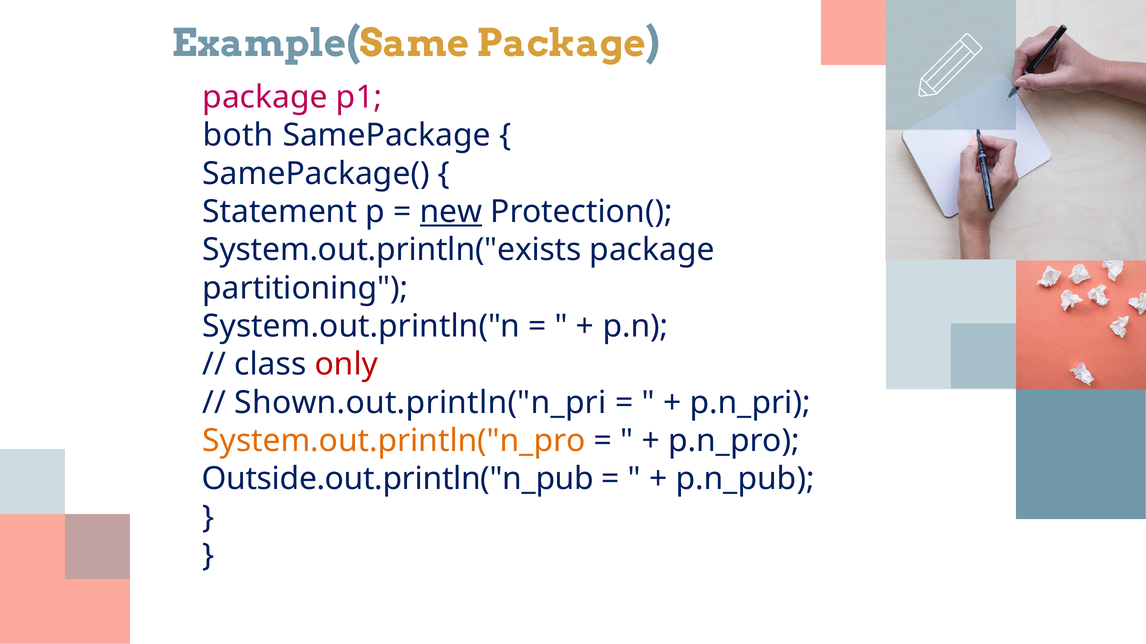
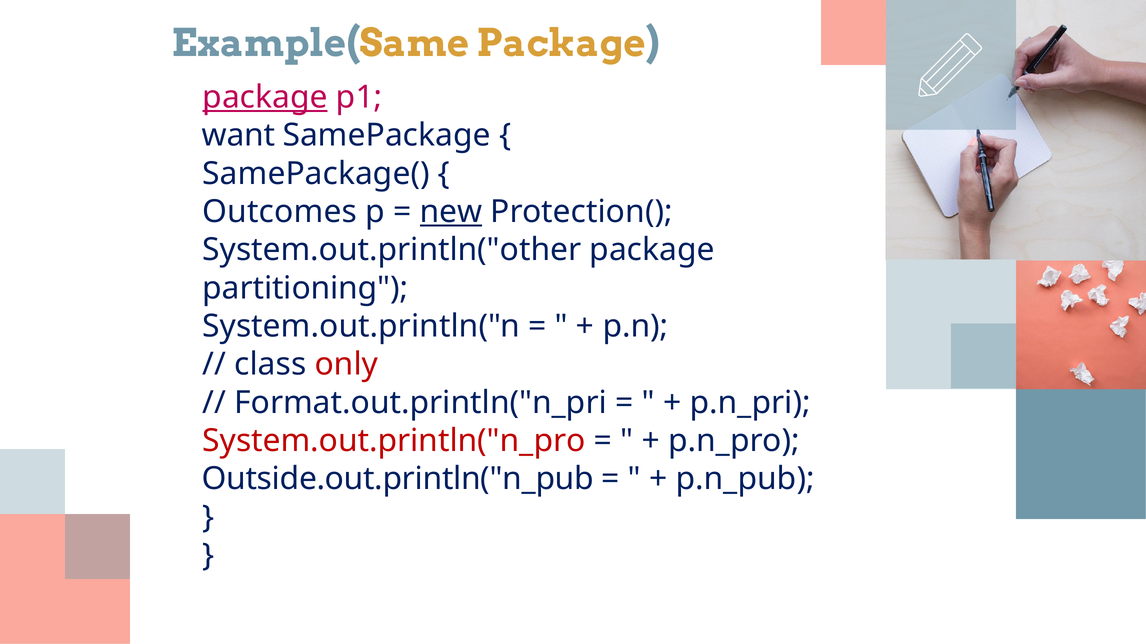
package underline: none -> present (265, 97)
both: both -> want (238, 135)
Statement: Statement -> Outcomes (280, 212)
System.out.println("exists: System.out.println("exists -> System.out.println("other (392, 250)
Shown.out.println("n_pri: Shown.out.println("n_pri -> Format.out.println("n_pri (421, 403)
System.out.println("n_pro colour: orange -> red (394, 441)
